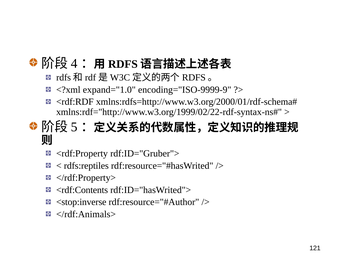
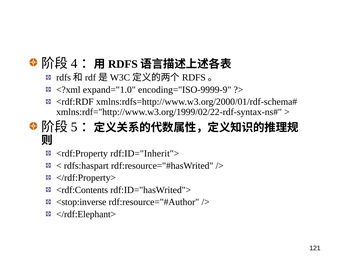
rdf:ID="Gruber">: rdf:ID="Gruber"> -> rdf:ID="Inherit"> (145, 153)
rdfs:reptiles: rdfs:reptiles -> rdfs:haspart (86, 165)
</rdf:Animals>: </rdf:Animals> -> </rdf:Elephant> (86, 214)
